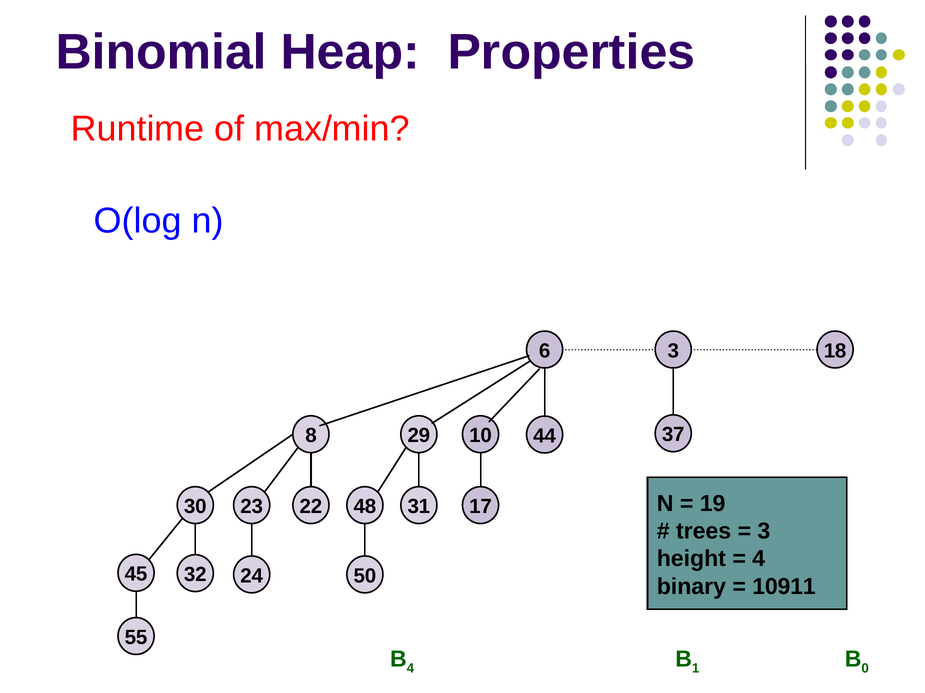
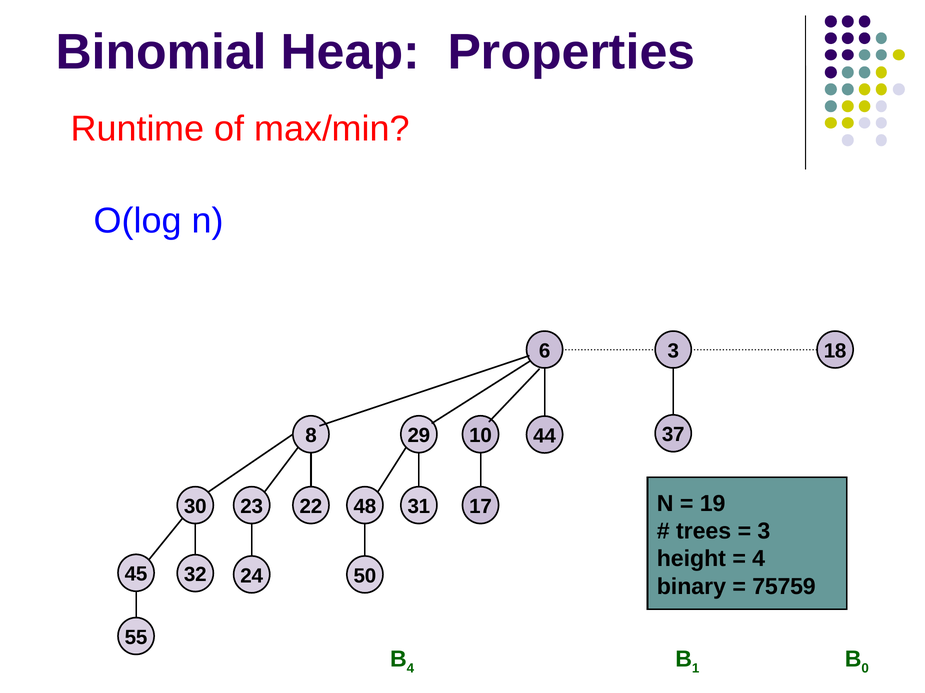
10911: 10911 -> 75759 (784, 587)
